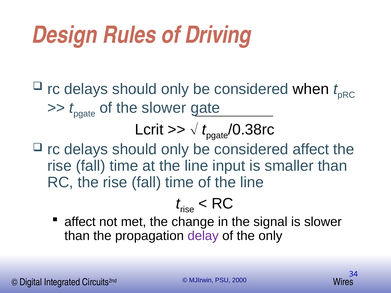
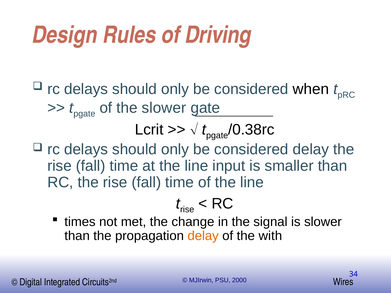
considered affect: affect -> delay (311, 150)
affect: affect -> times (80, 222)
delay colour: purple -> orange (203, 236)
the only: only -> with (270, 236)
